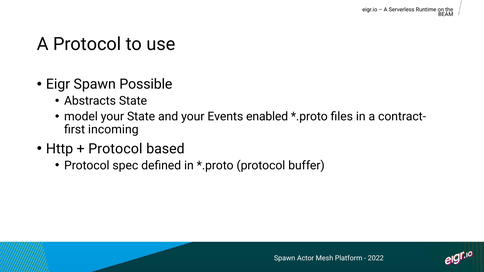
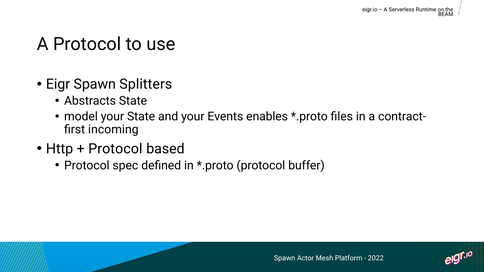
Possible: Possible -> Splitters (146, 84)
enabled: enabled -> enables (267, 117)
